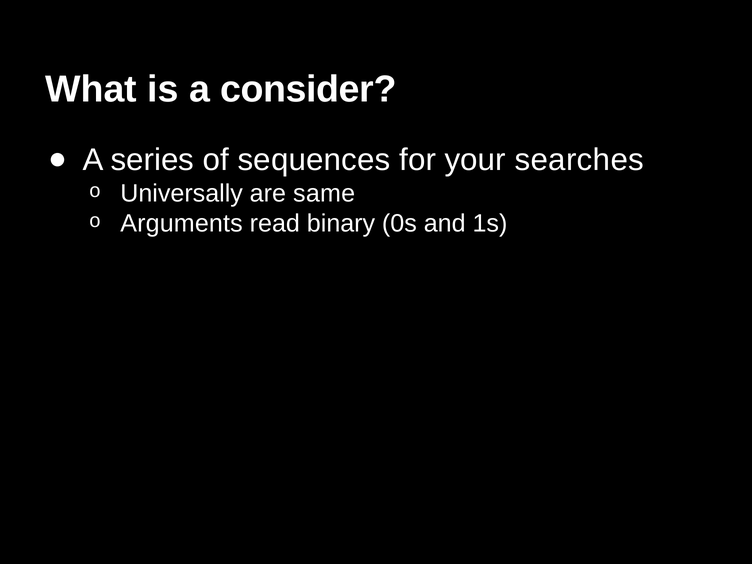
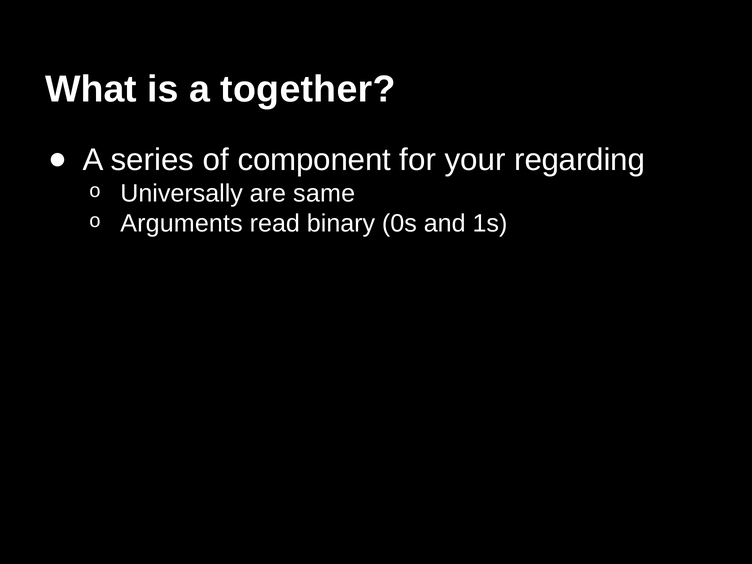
consider: consider -> together (308, 89)
sequences: sequences -> component (314, 160)
searches: searches -> regarding (580, 160)
